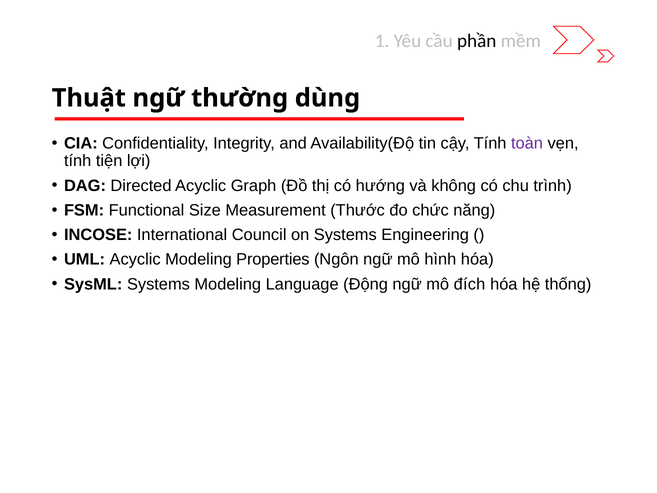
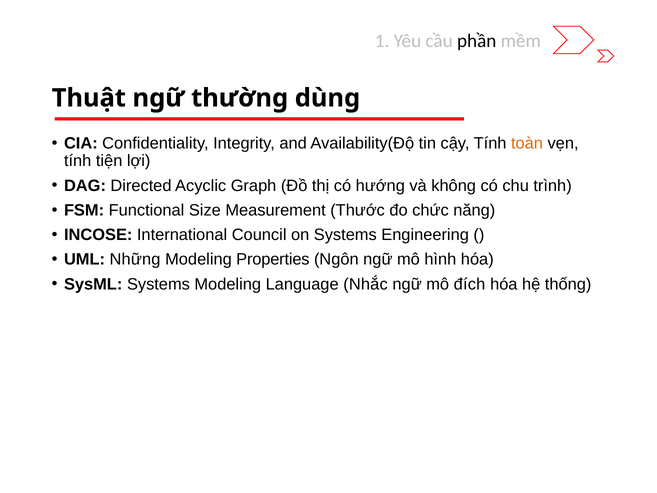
toàn colour: purple -> orange (527, 143)
UML Acyclic: Acyclic -> Những (135, 259)
Động: Động -> Nhắc (366, 284)
